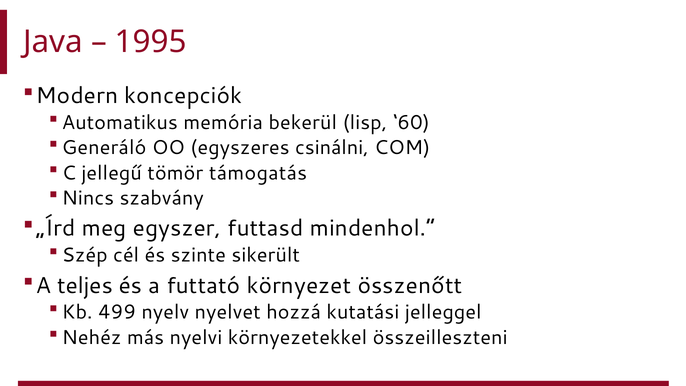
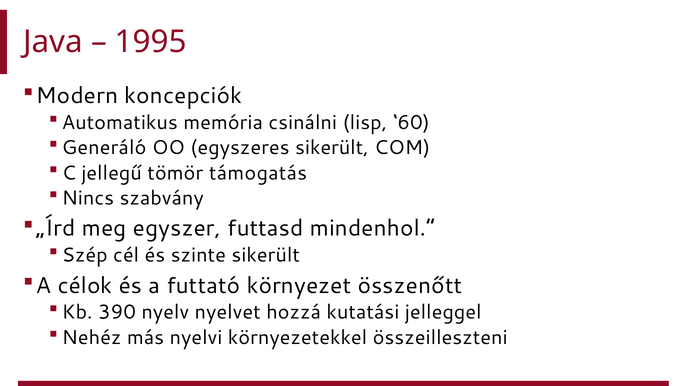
bekerül: bekerül -> csinálni (303, 123)
egyszeres csinálni: csinálni -> sikerült (332, 148)
teljes: teljes -> célok (85, 285)
499: 499 -> 390 (117, 312)
